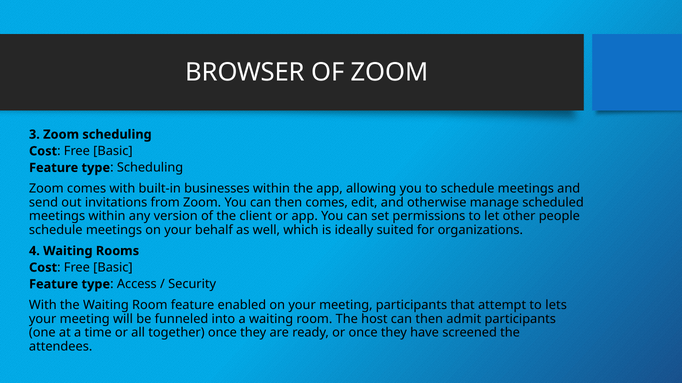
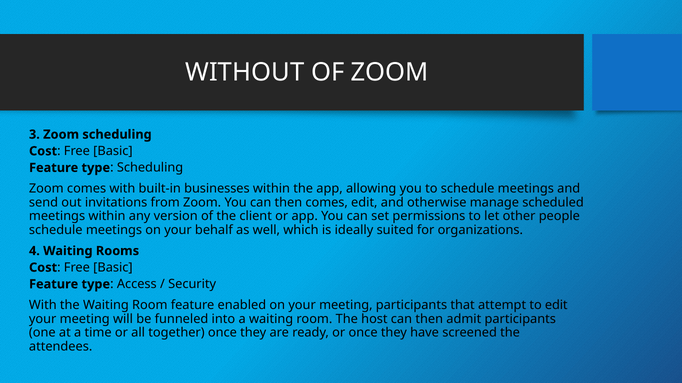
BROWSER: BROWSER -> WITHOUT (245, 72)
to lets: lets -> edit (556, 306)
